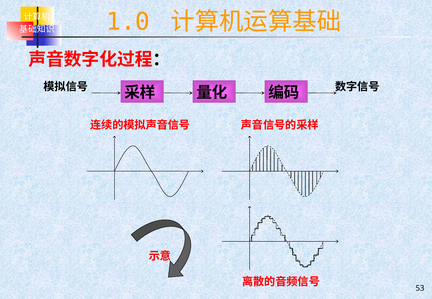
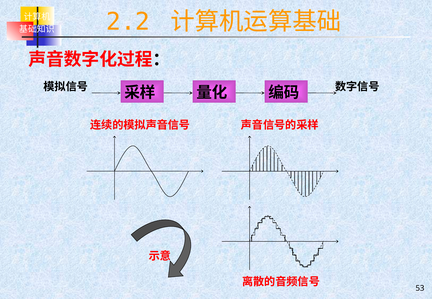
1.0: 1.0 -> 2.2 (128, 22)
